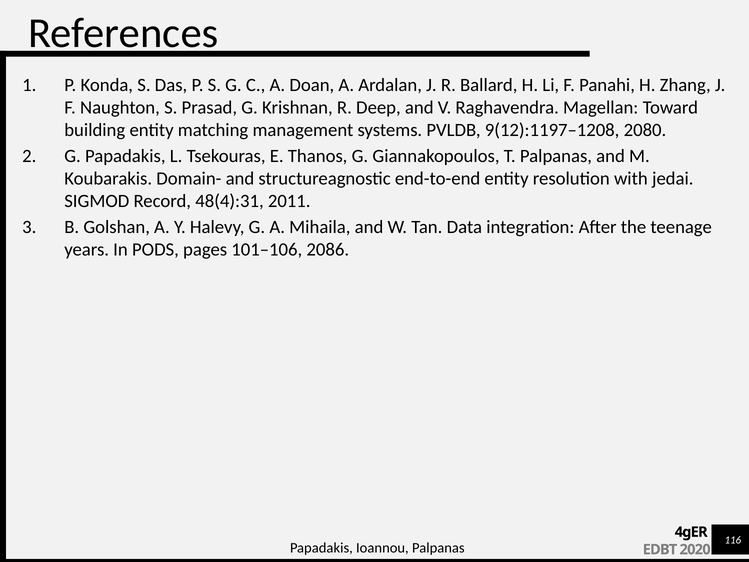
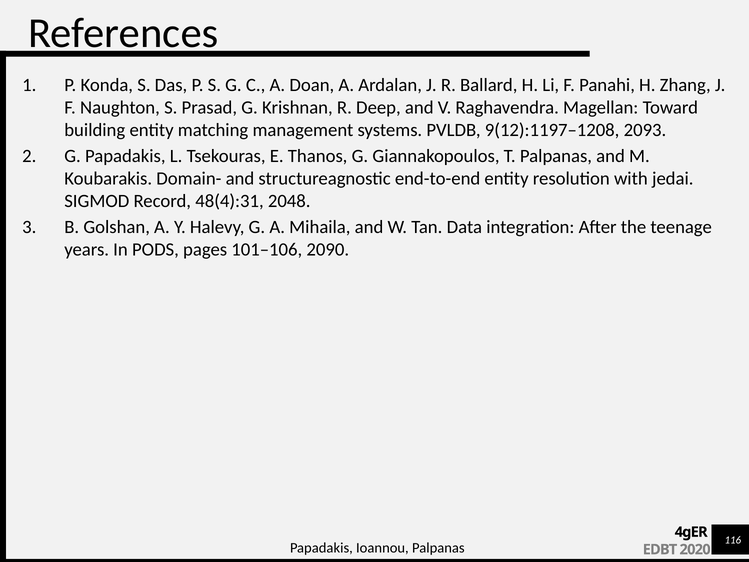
2080: 2080 -> 2093 (645, 130)
2011: 2011 -> 2048 (289, 201)
2086: 2086 -> 2090 (328, 250)
